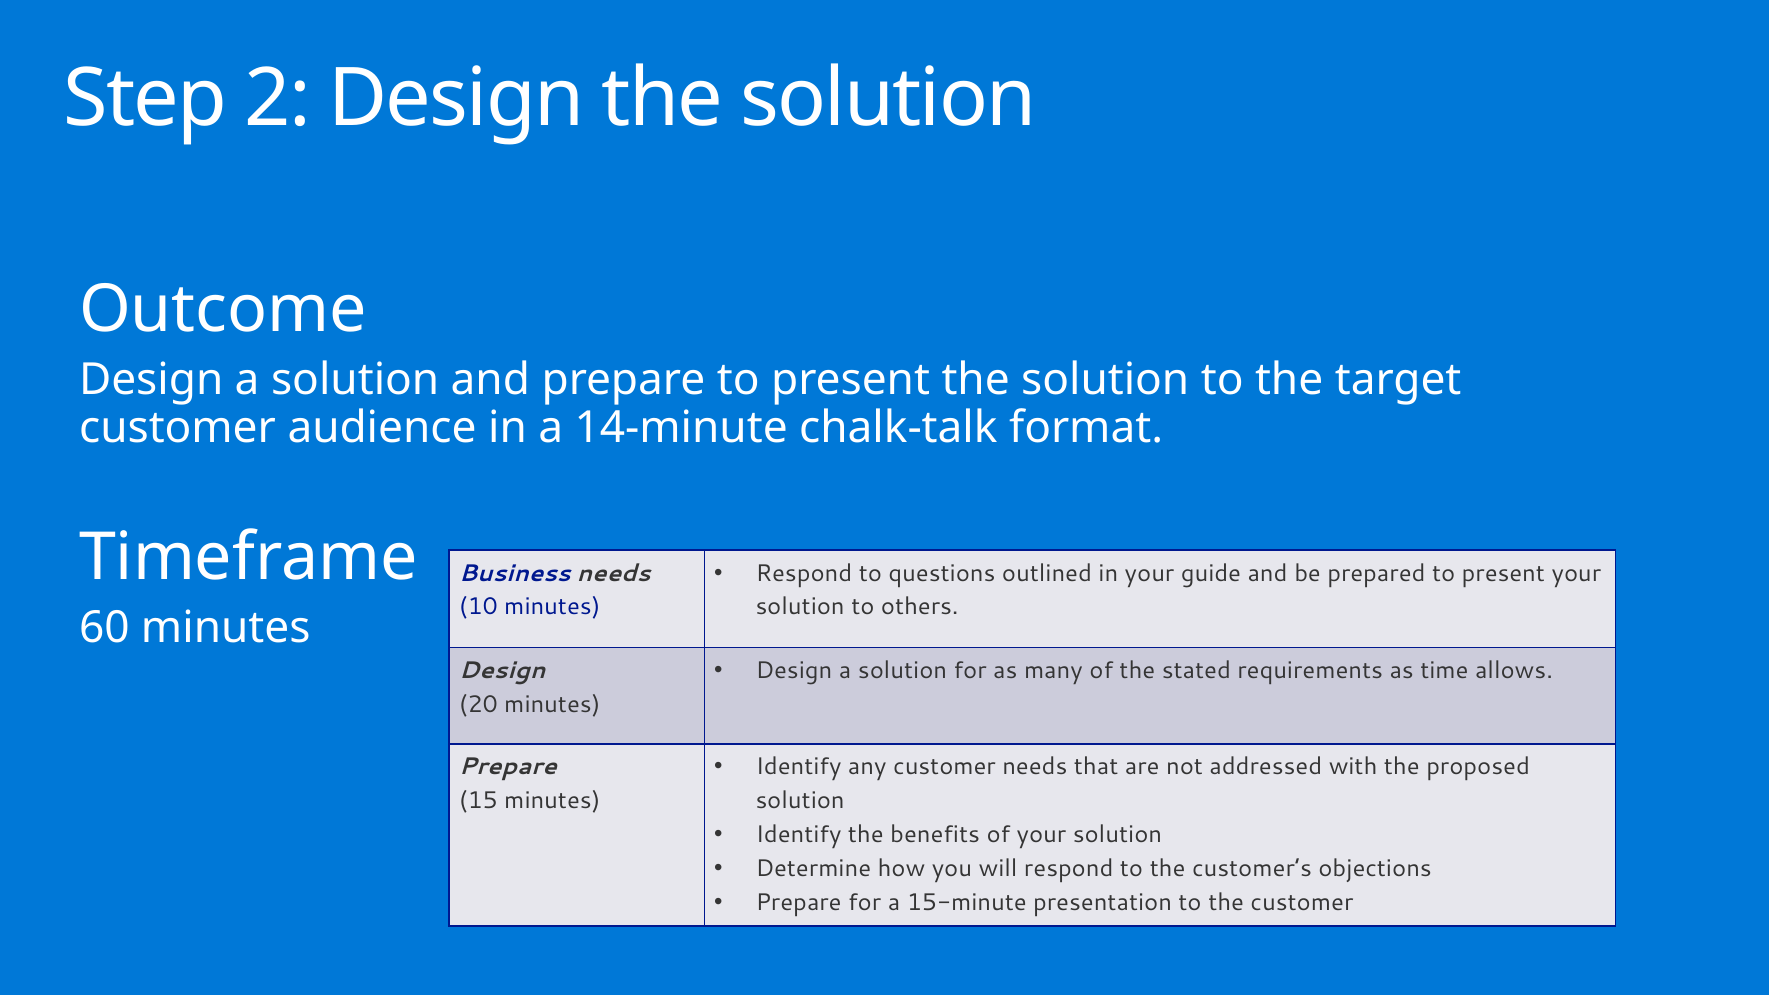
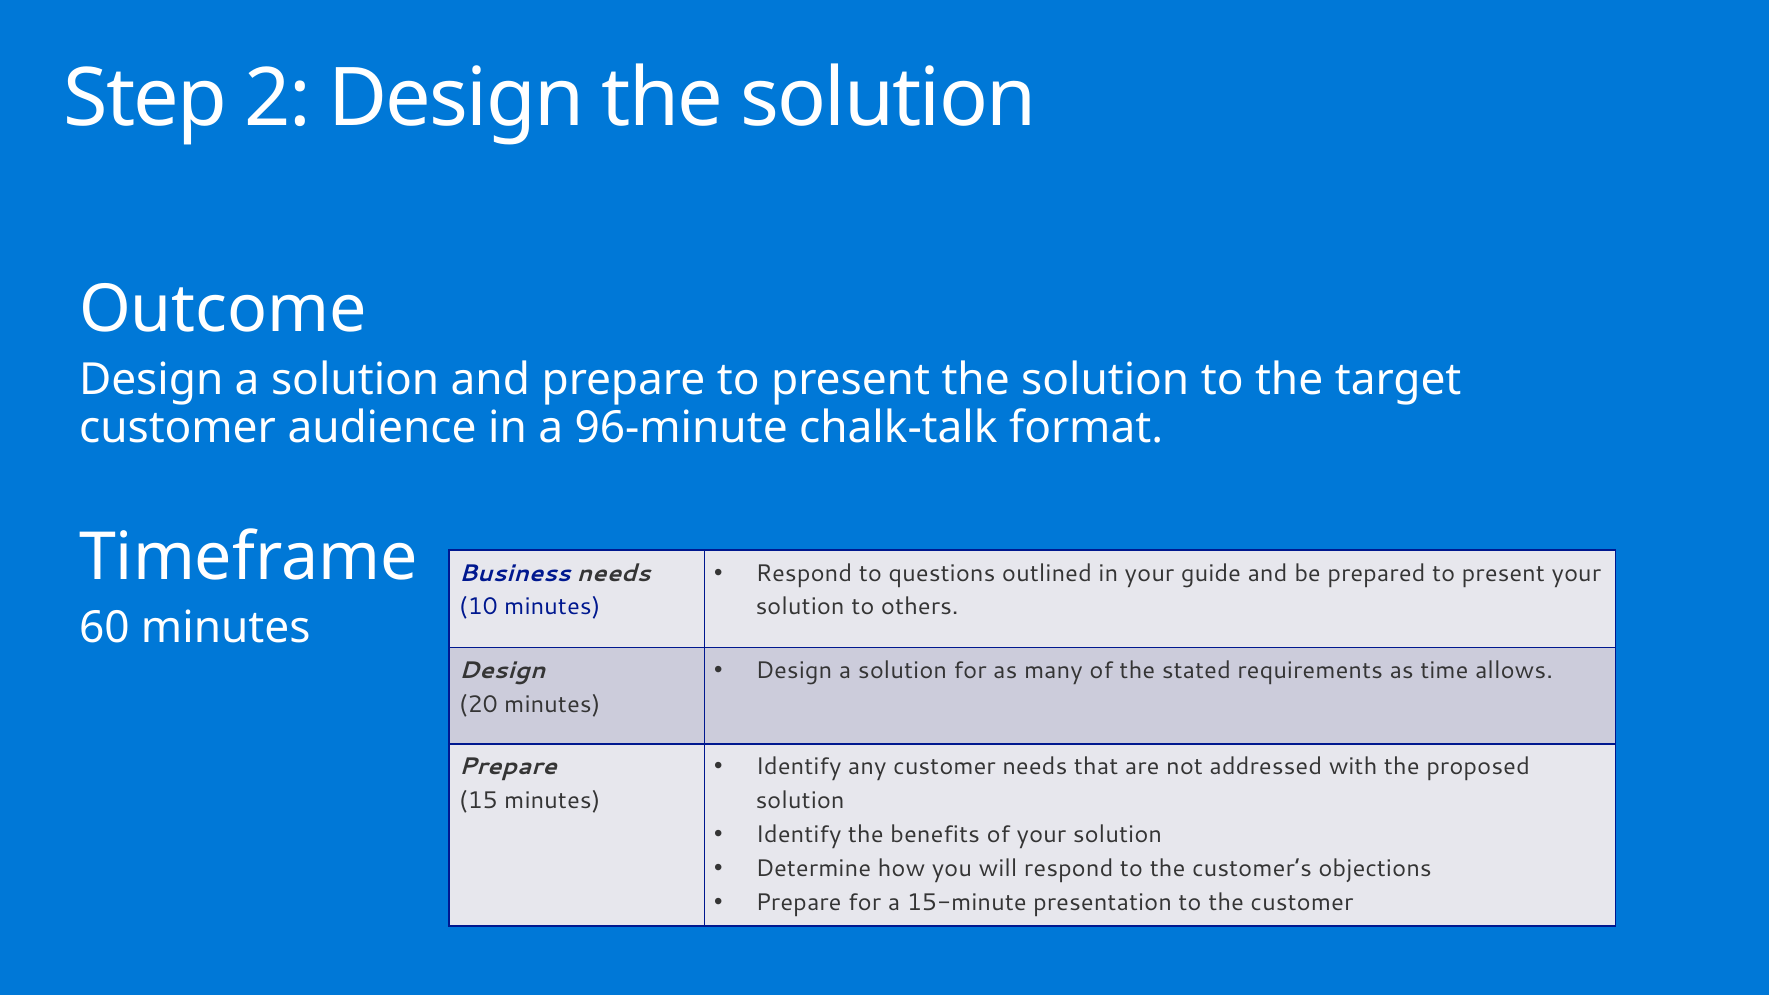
14-minute: 14-minute -> 96-minute (681, 428)
